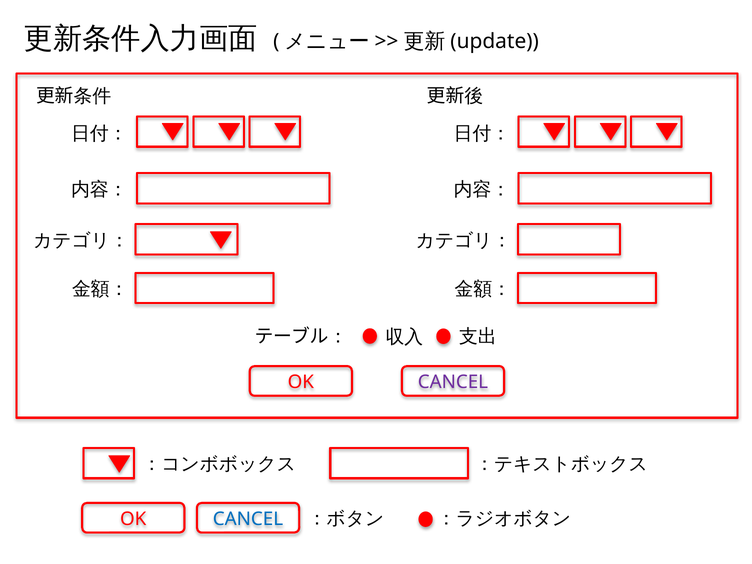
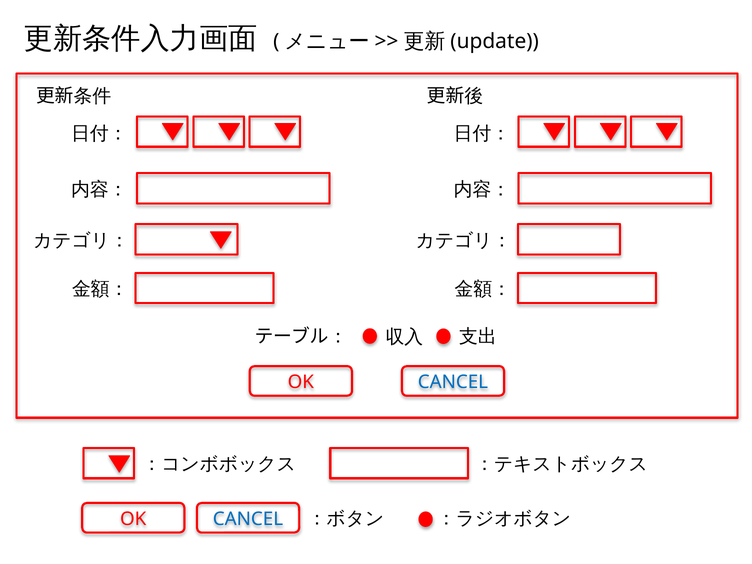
CANCEL colour: purple -> blue (453, 382)
